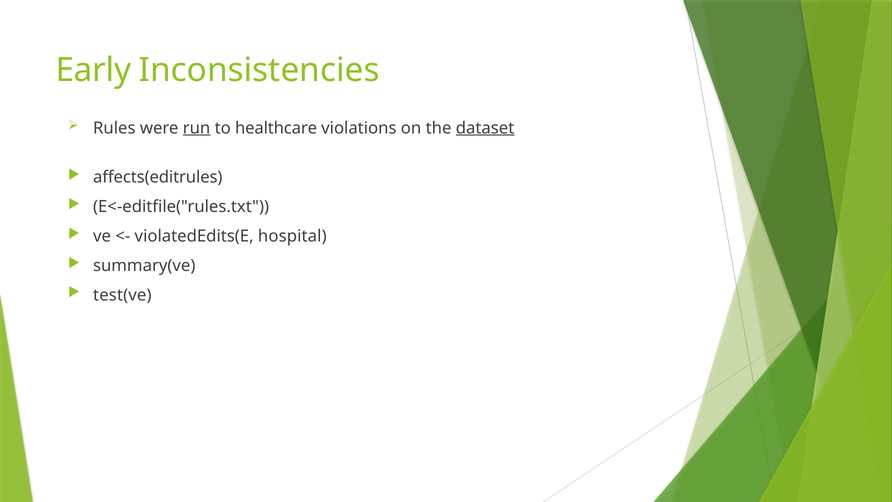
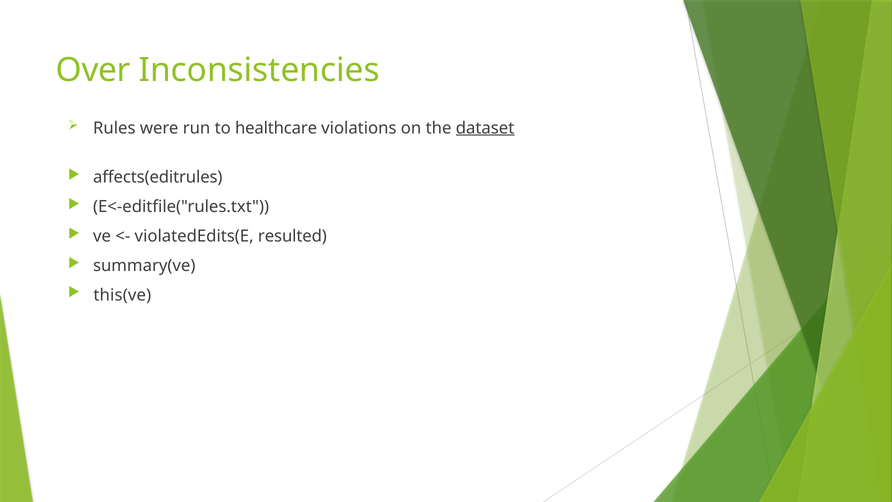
Early: Early -> Over (93, 70)
run underline: present -> none (197, 128)
hospital: hospital -> resulted (292, 236)
test(ve: test(ve -> this(ve (122, 295)
